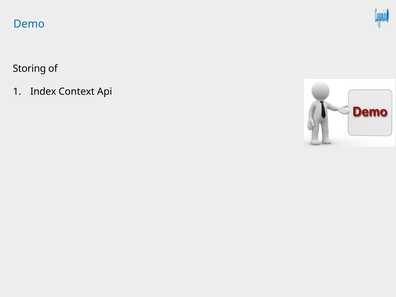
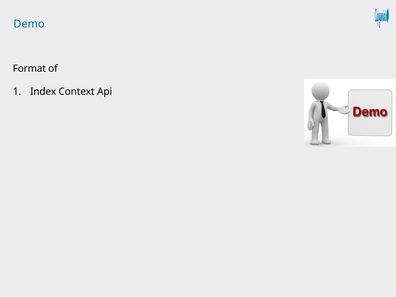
Storing: Storing -> Format (29, 69)
